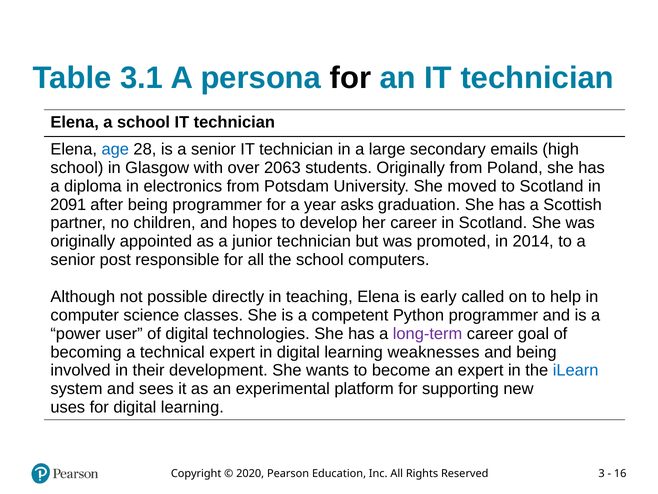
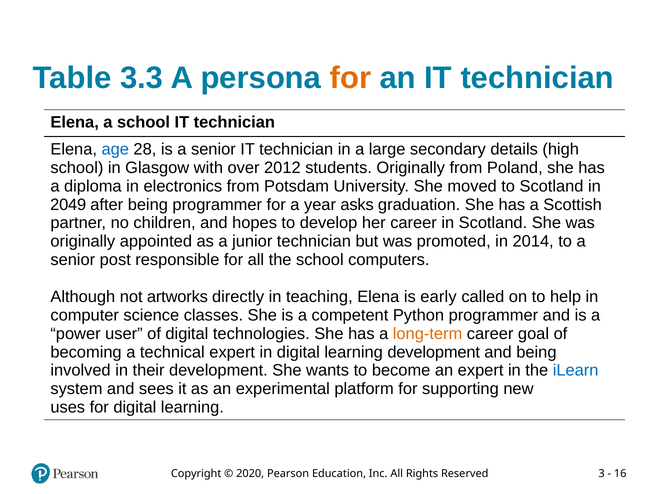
3.1: 3.1 -> 3.3 (142, 78)
for colour: black -> orange (350, 78)
emails: emails -> details (514, 149)
2063: 2063 -> 2012 (282, 168)
2091: 2091 -> 2049 (68, 204)
possible: possible -> artworks (177, 296)
long-term colour: purple -> orange (428, 333)
learning weaknesses: weaknesses -> development (434, 352)
